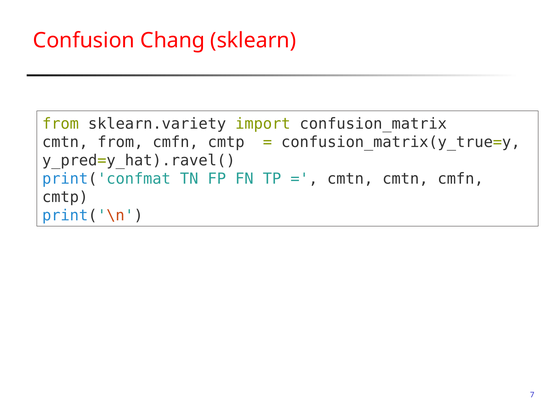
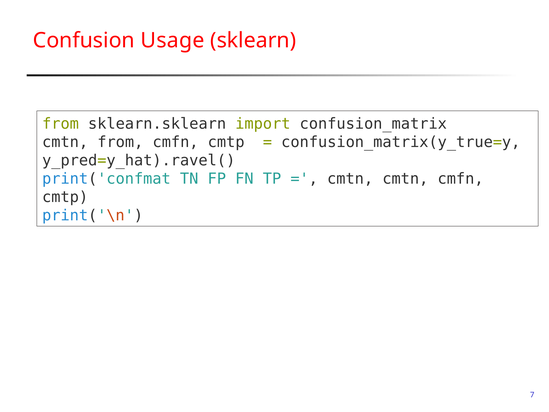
Chang: Chang -> Usage (172, 40)
sklearn.variety: sklearn.variety -> sklearn.sklearn (157, 124)
